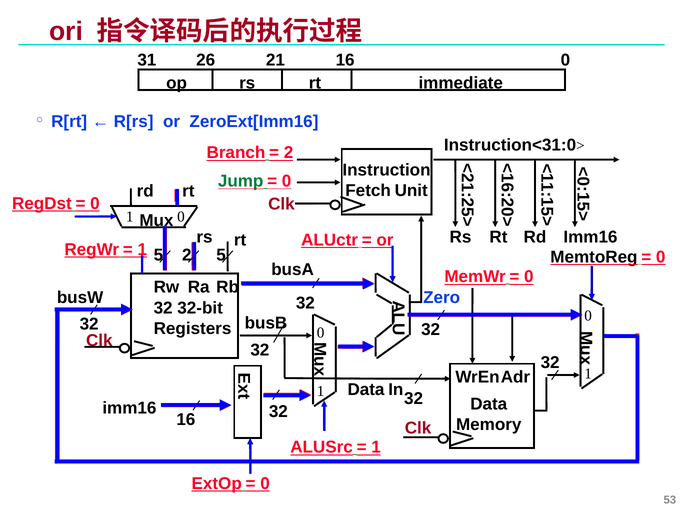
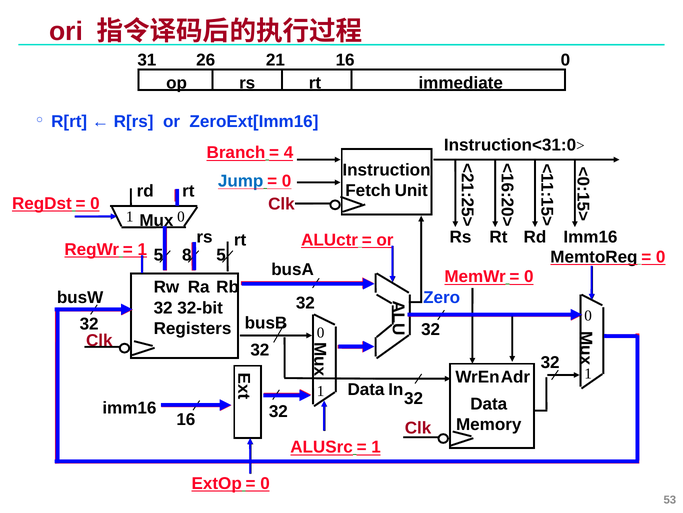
2: 2 -> 4 (289, 153)
Jump colour: green -> blue (241, 181)
5 2: 2 -> 8 (187, 255)
